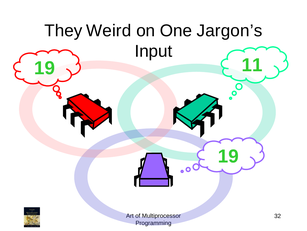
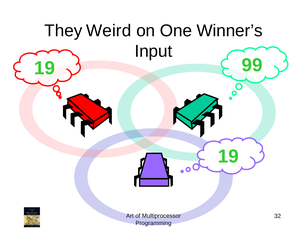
Jargon’s: Jargon’s -> Winner’s (230, 31)
11: 11 -> 99 (252, 65)
